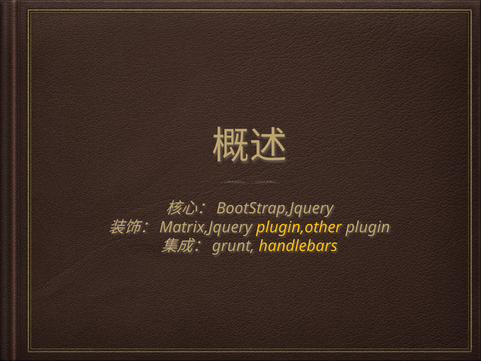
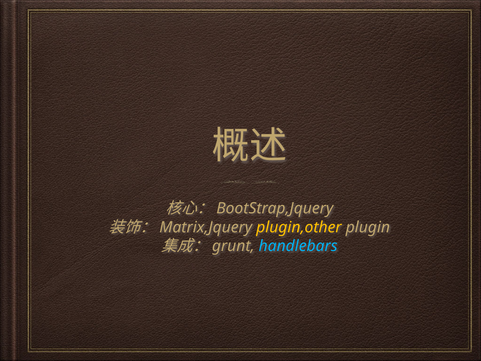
handlebars colour: yellow -> light blue (298, 246)
